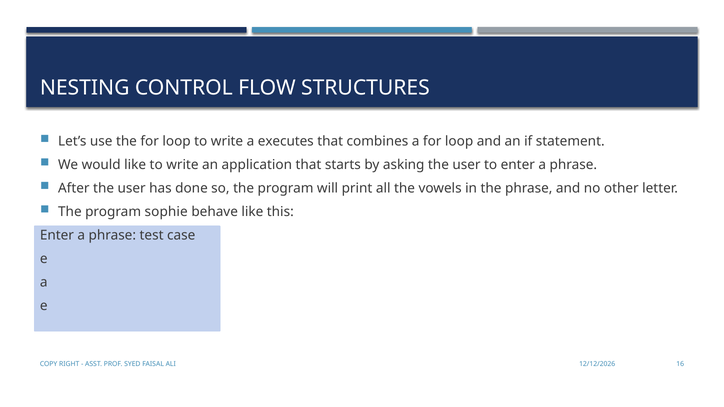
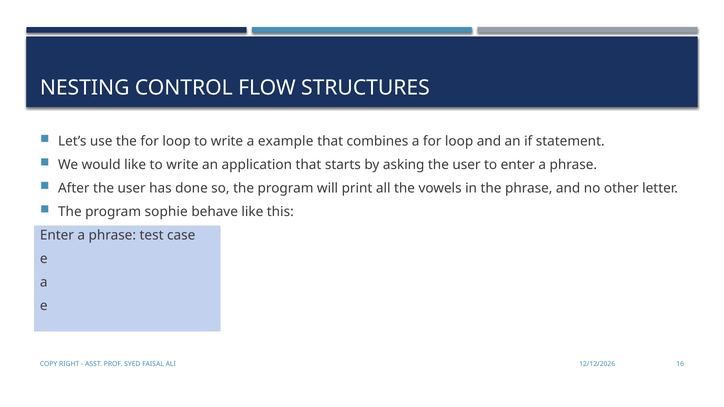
executes: executes -> example (286, 141)
